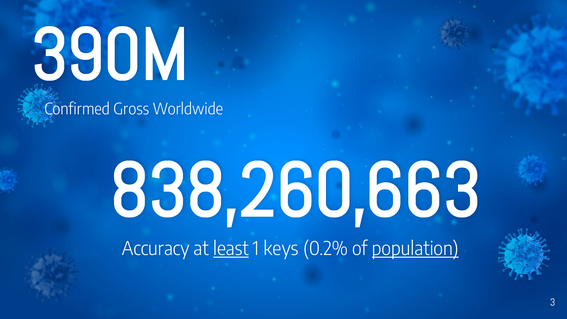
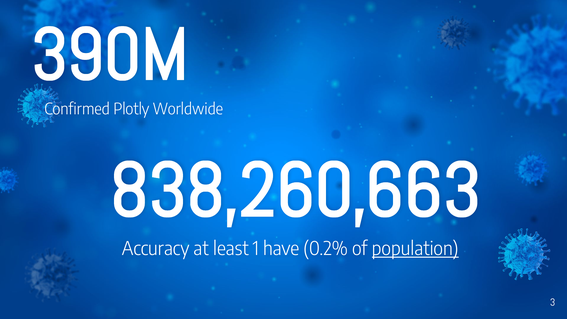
Gross: Gross -> Plotly (131, 109)
least underline: present -> none (231, 249)
keys: keys -> have (281, 249)
